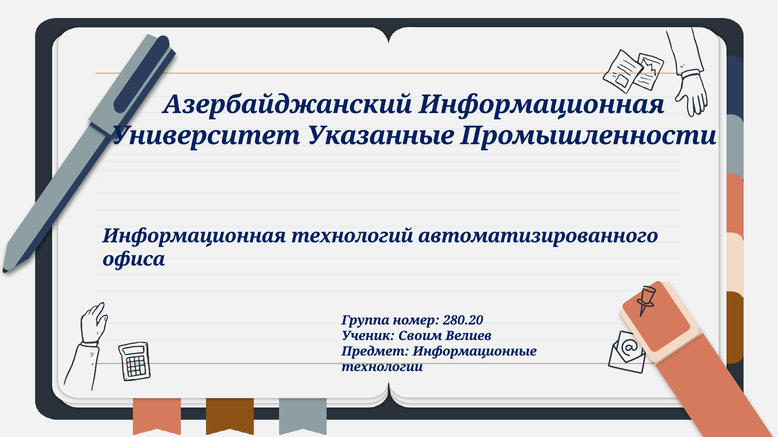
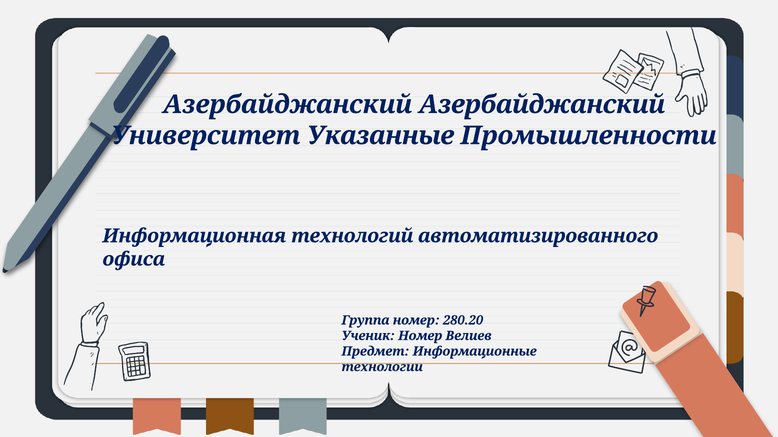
Азербайджанский Информационная: Информационная -> Азербайджанский (542, 105)
Ученик Своим: Своим -> Номер (420, 336)
